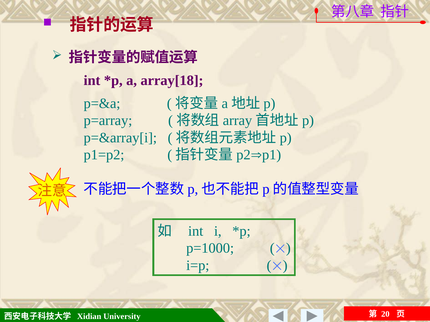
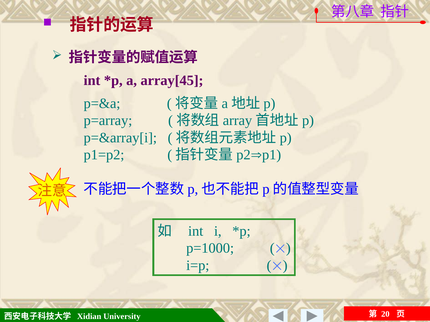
array[18: array[18 -> array[45 (172, 81)
